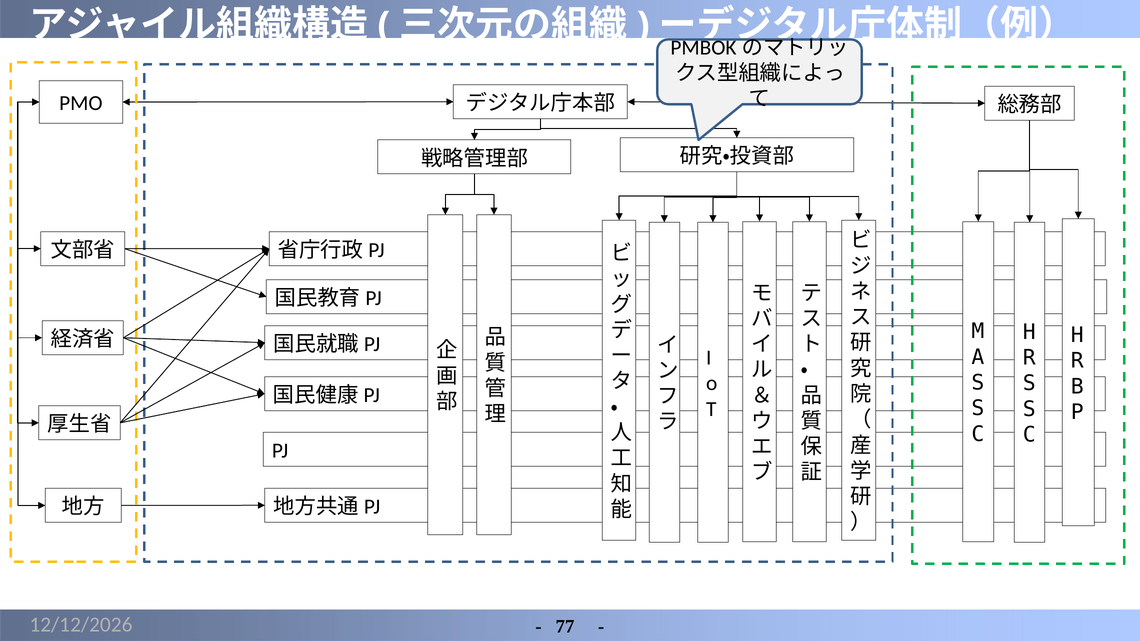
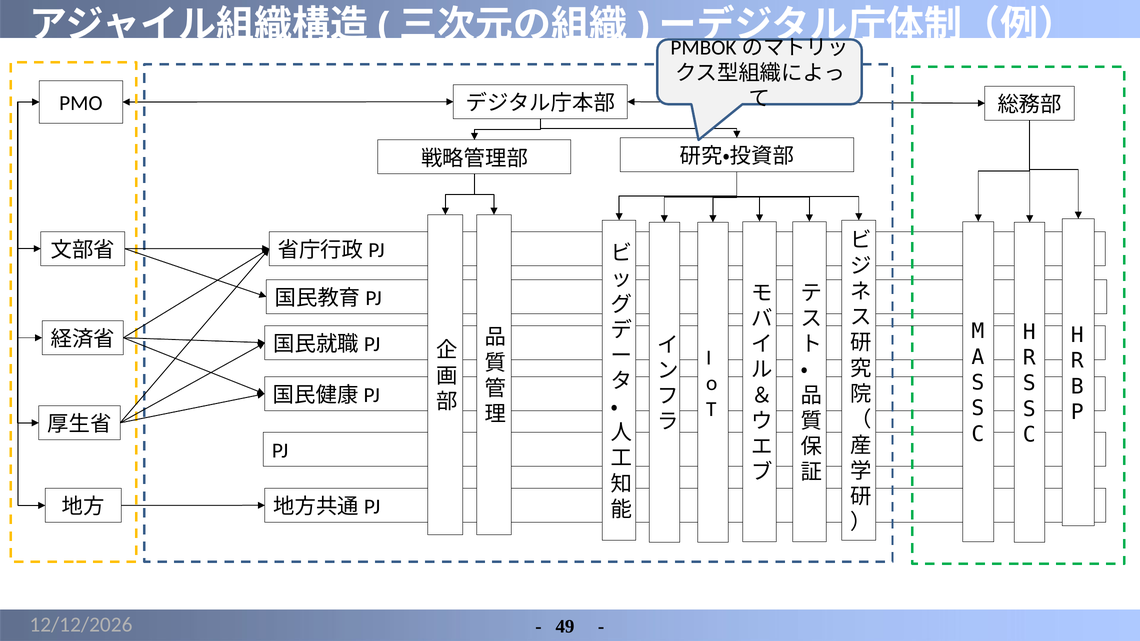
77: 77 -> 49 (565, 627)
